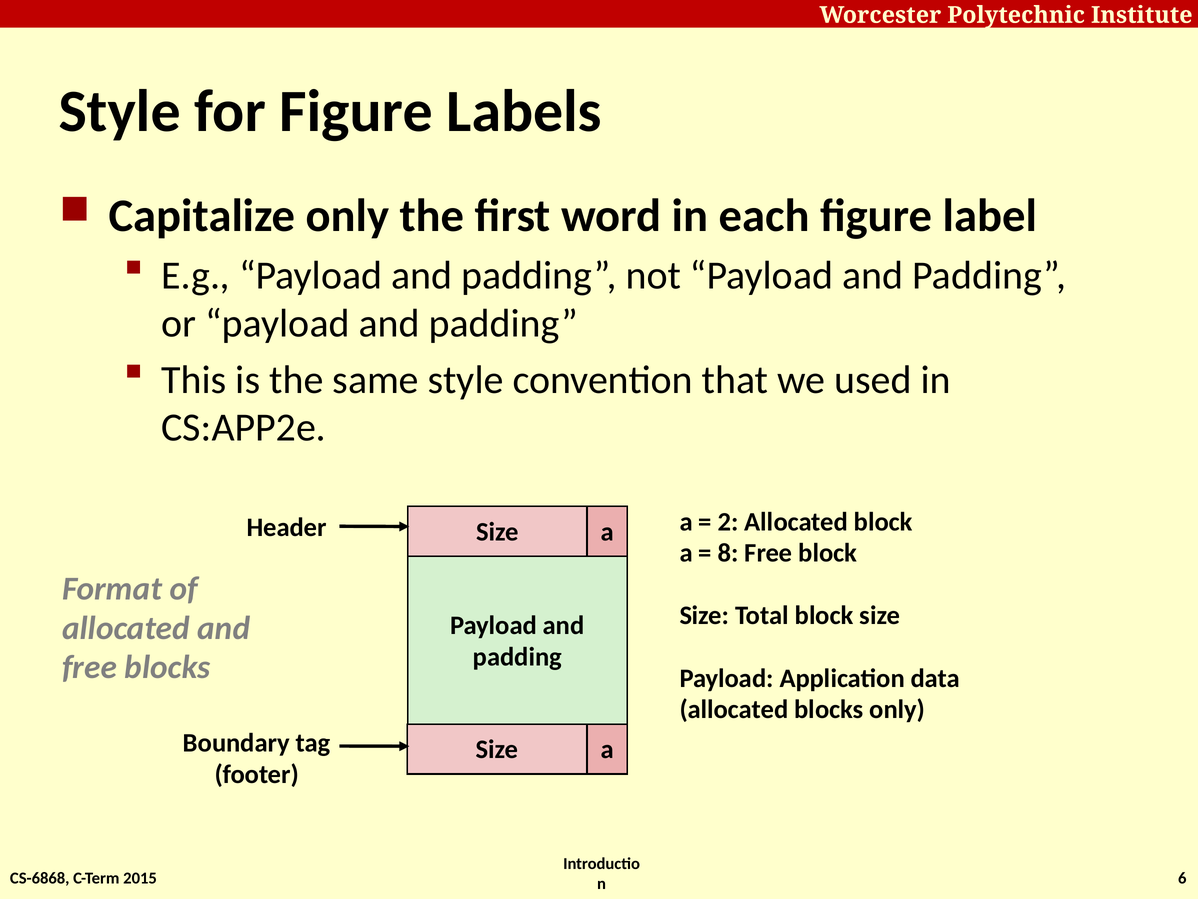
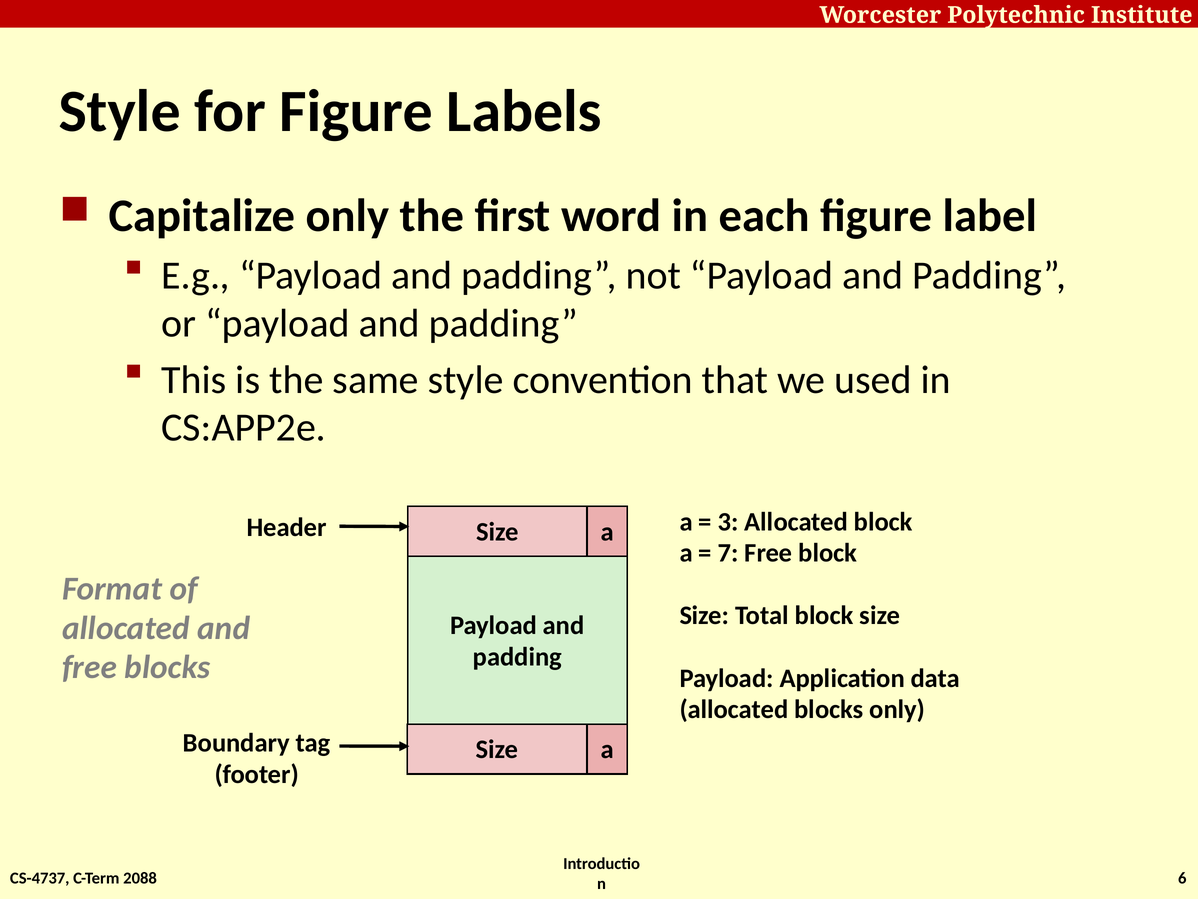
2: 2 -> 3 (728, 522)
8: 8 -> 7 (728, 553)
CS-6868: CS-6868 -> CS-4737 (40, 878)
2015: 2015 -> 2088 (140, 878)
